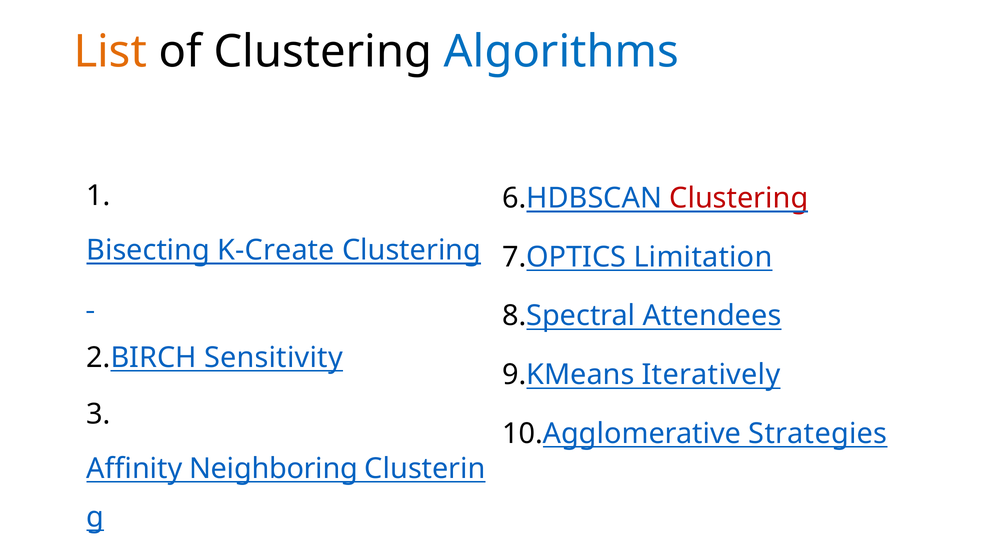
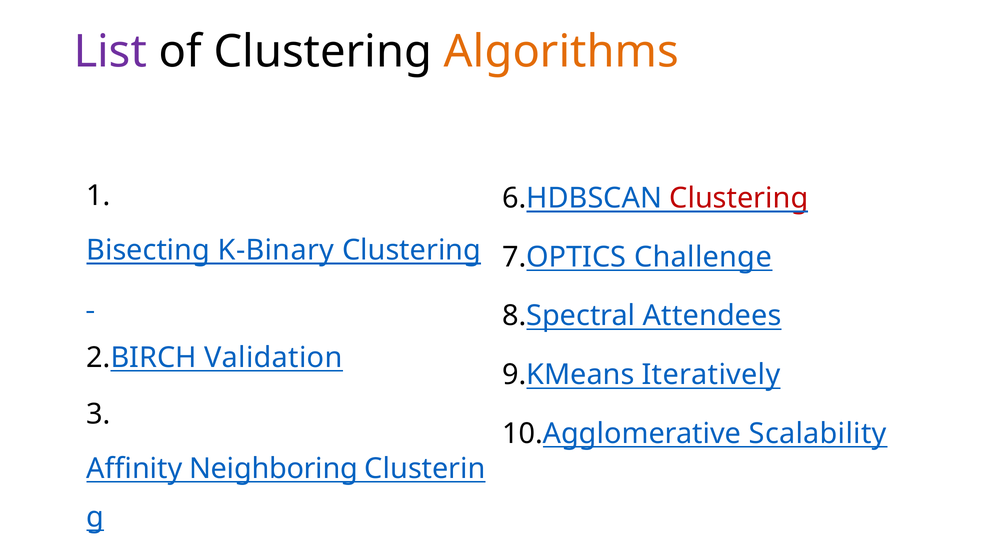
List colour: orange -> purple (110, 52)
Algorithms colour: blue -> orange (561, 52)
K-Create: K-Create -> K-Binary (276, 250)
Limitation: Limitation -> Challenge (703, 257)
Sensitivity: Sensitivity -> Validation (273, 358)
Strategies: Strategies -> Scalability (818, 434)
